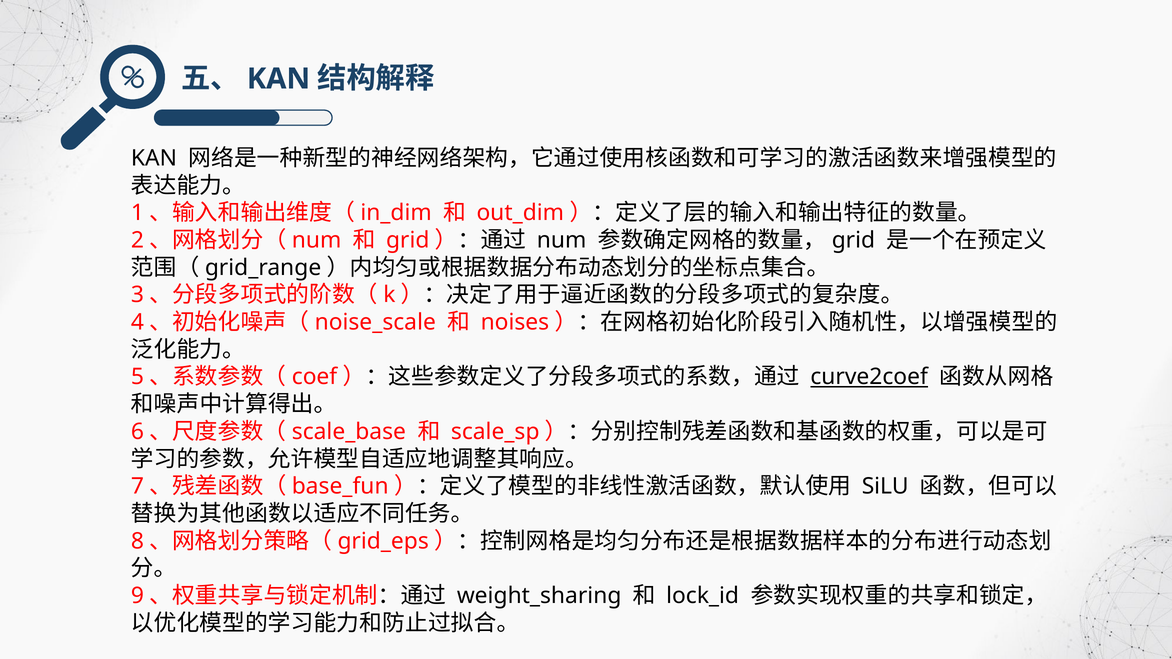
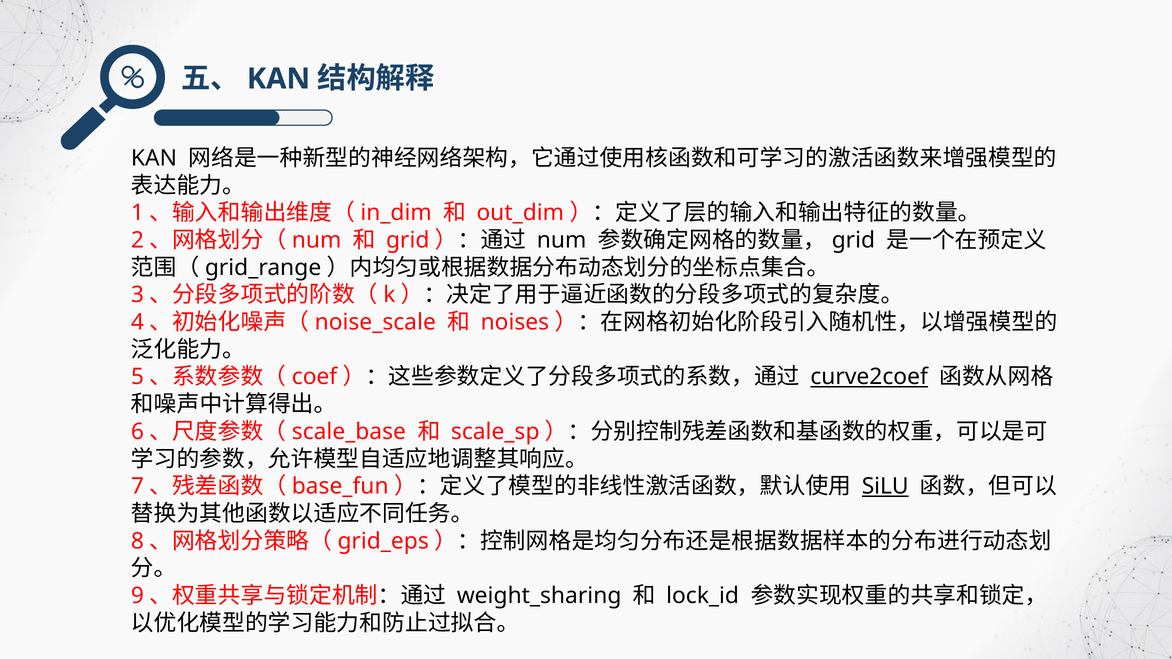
SiLU underline: none -> present (885, 487)
